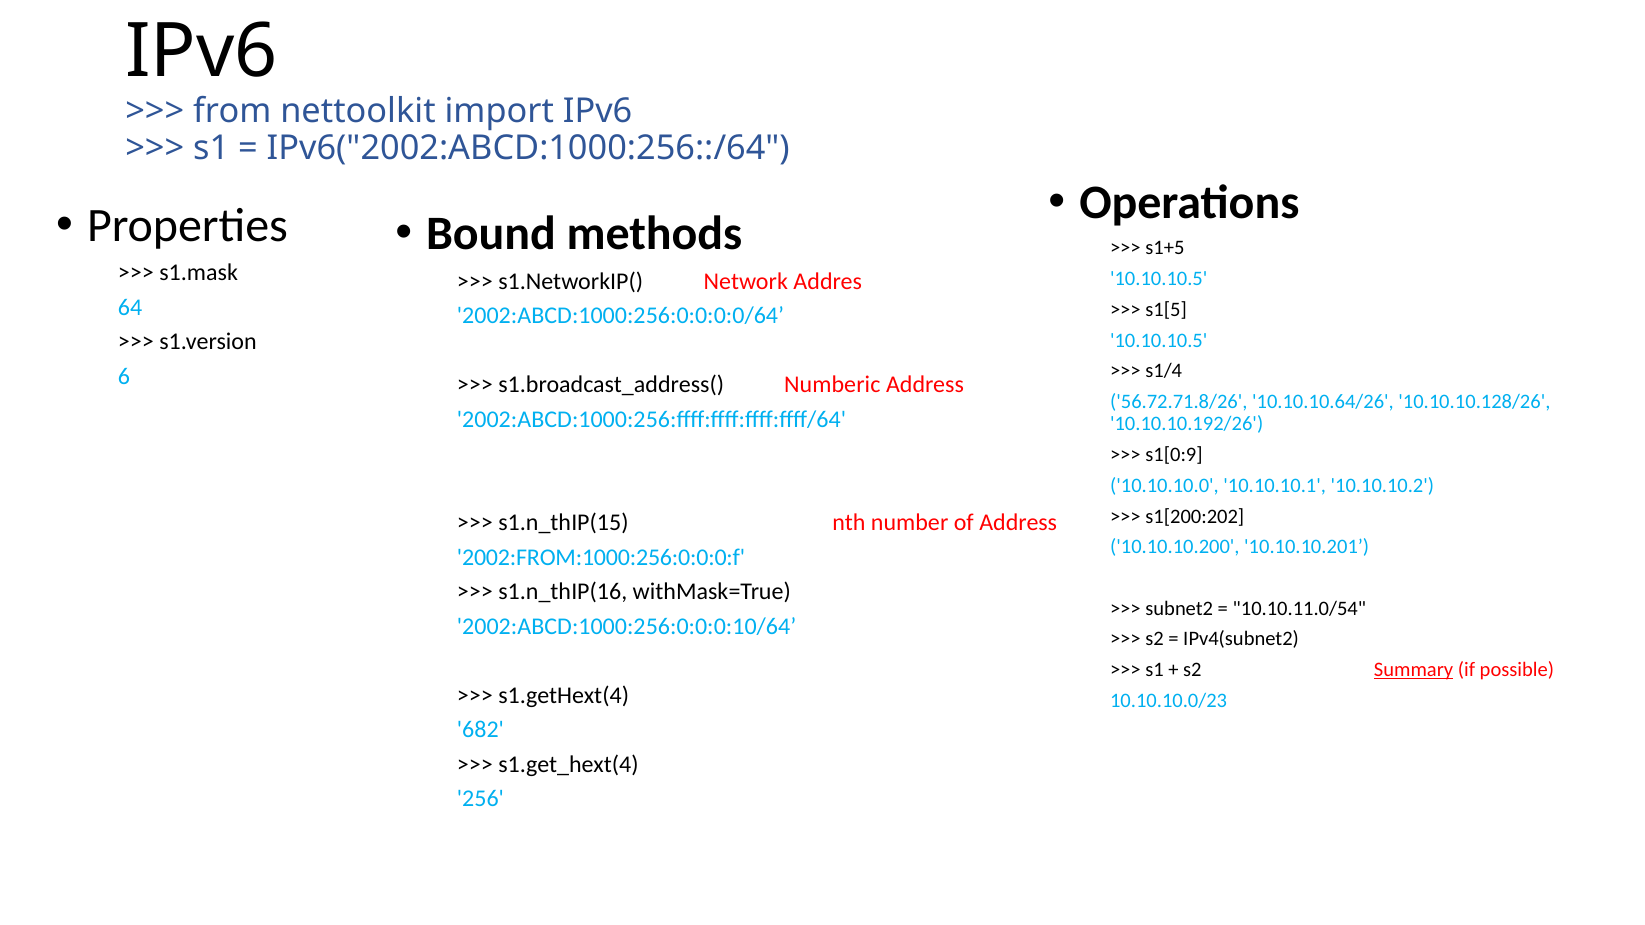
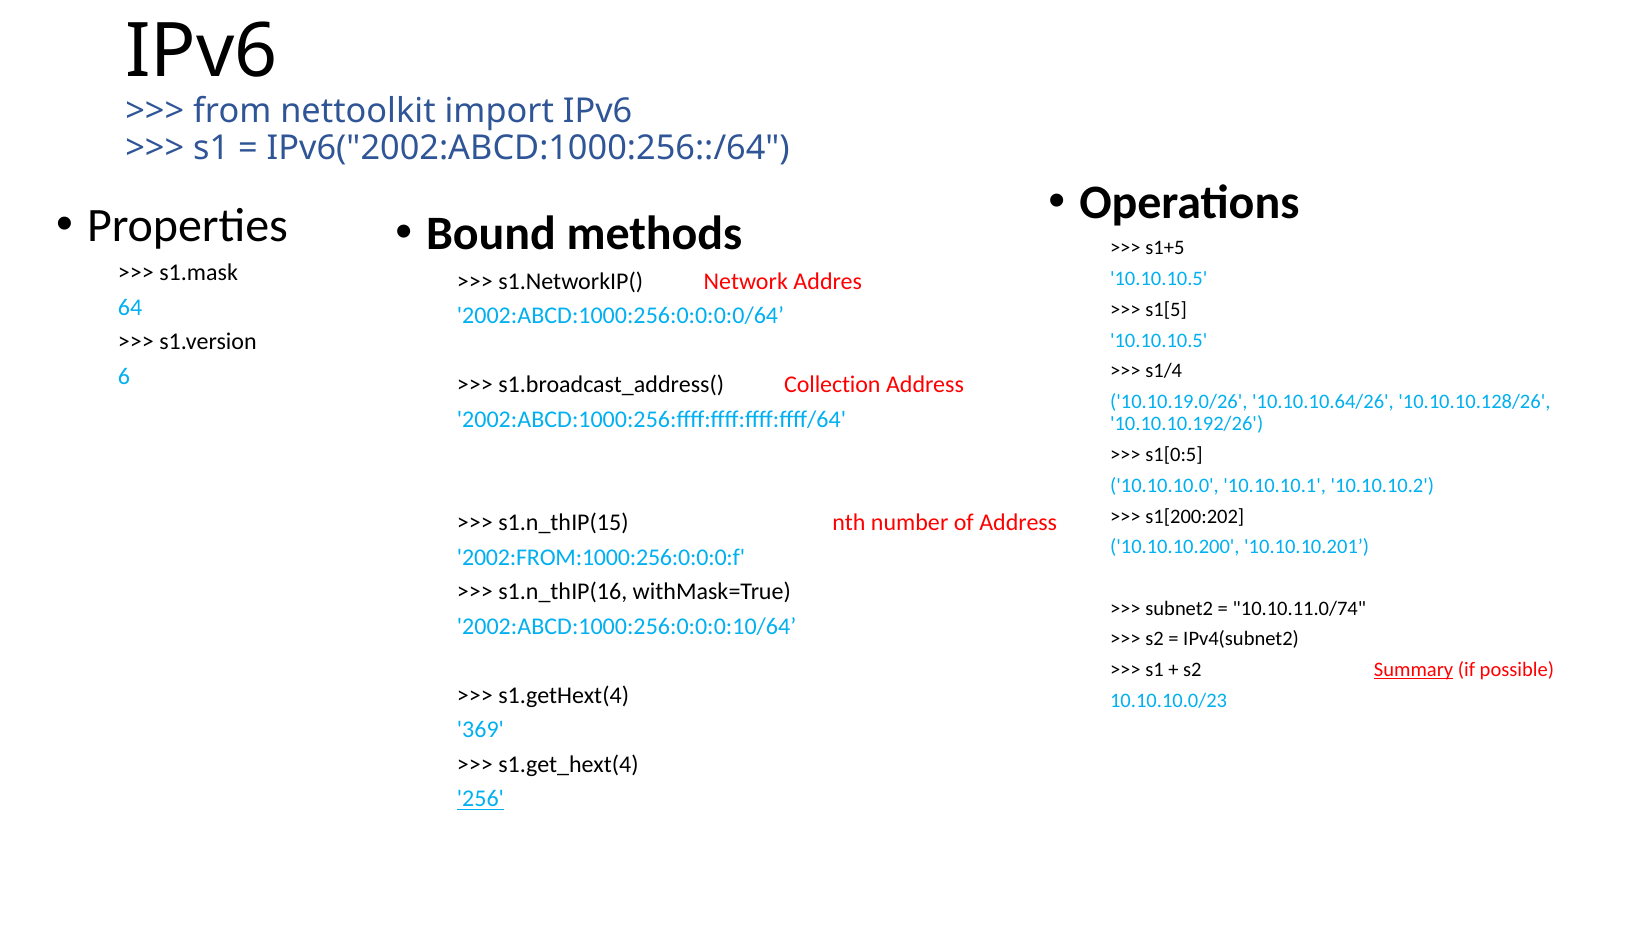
Numberic: Numberic -> Collection (832, 385)
56.72.71.8/26: 56.72.71.8/26 -> 10.10.19.0/26 (1179, 402)
s1[0:9: s1[0:9 -> s1[0:5 (1174, 455)
10.10.11.0/54: 10.10.11.0/54 -> 10.10.11.0/74 (1299, 609)
682: 682 -> 369 (480, 730)
256 underline: none -> present (480, 799)
